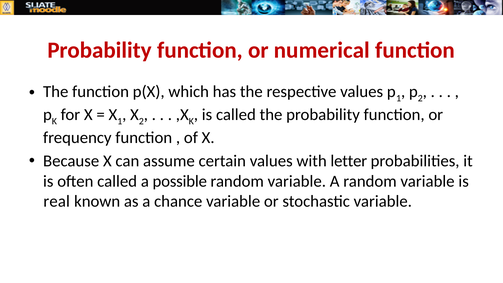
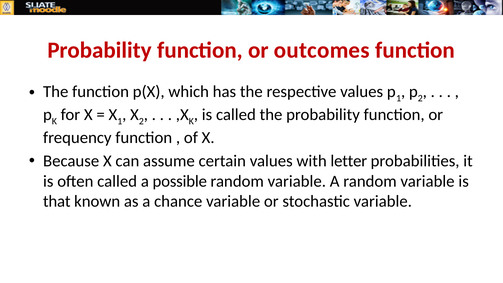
numerical: numerical -> outcomes (322, 50)
real: real -> that (57, 201)
